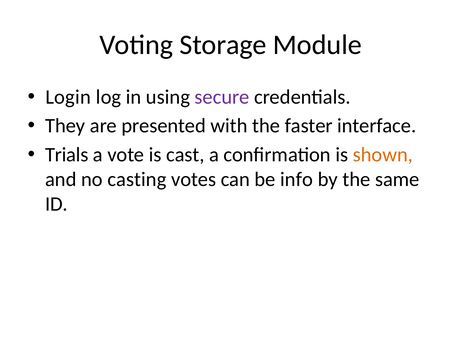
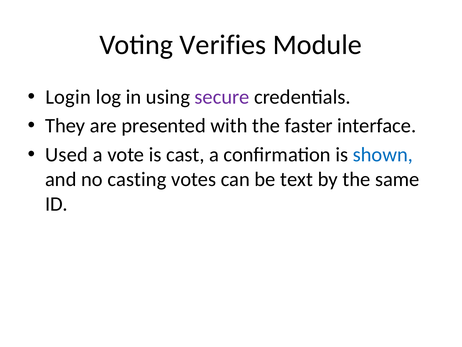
Storage: Storage -> Verifies (223, 45)
Trials: Trials -> Used (67, 154)
shown colour: orange -> blue (383, 154)
info: info -> text (297, 179)
